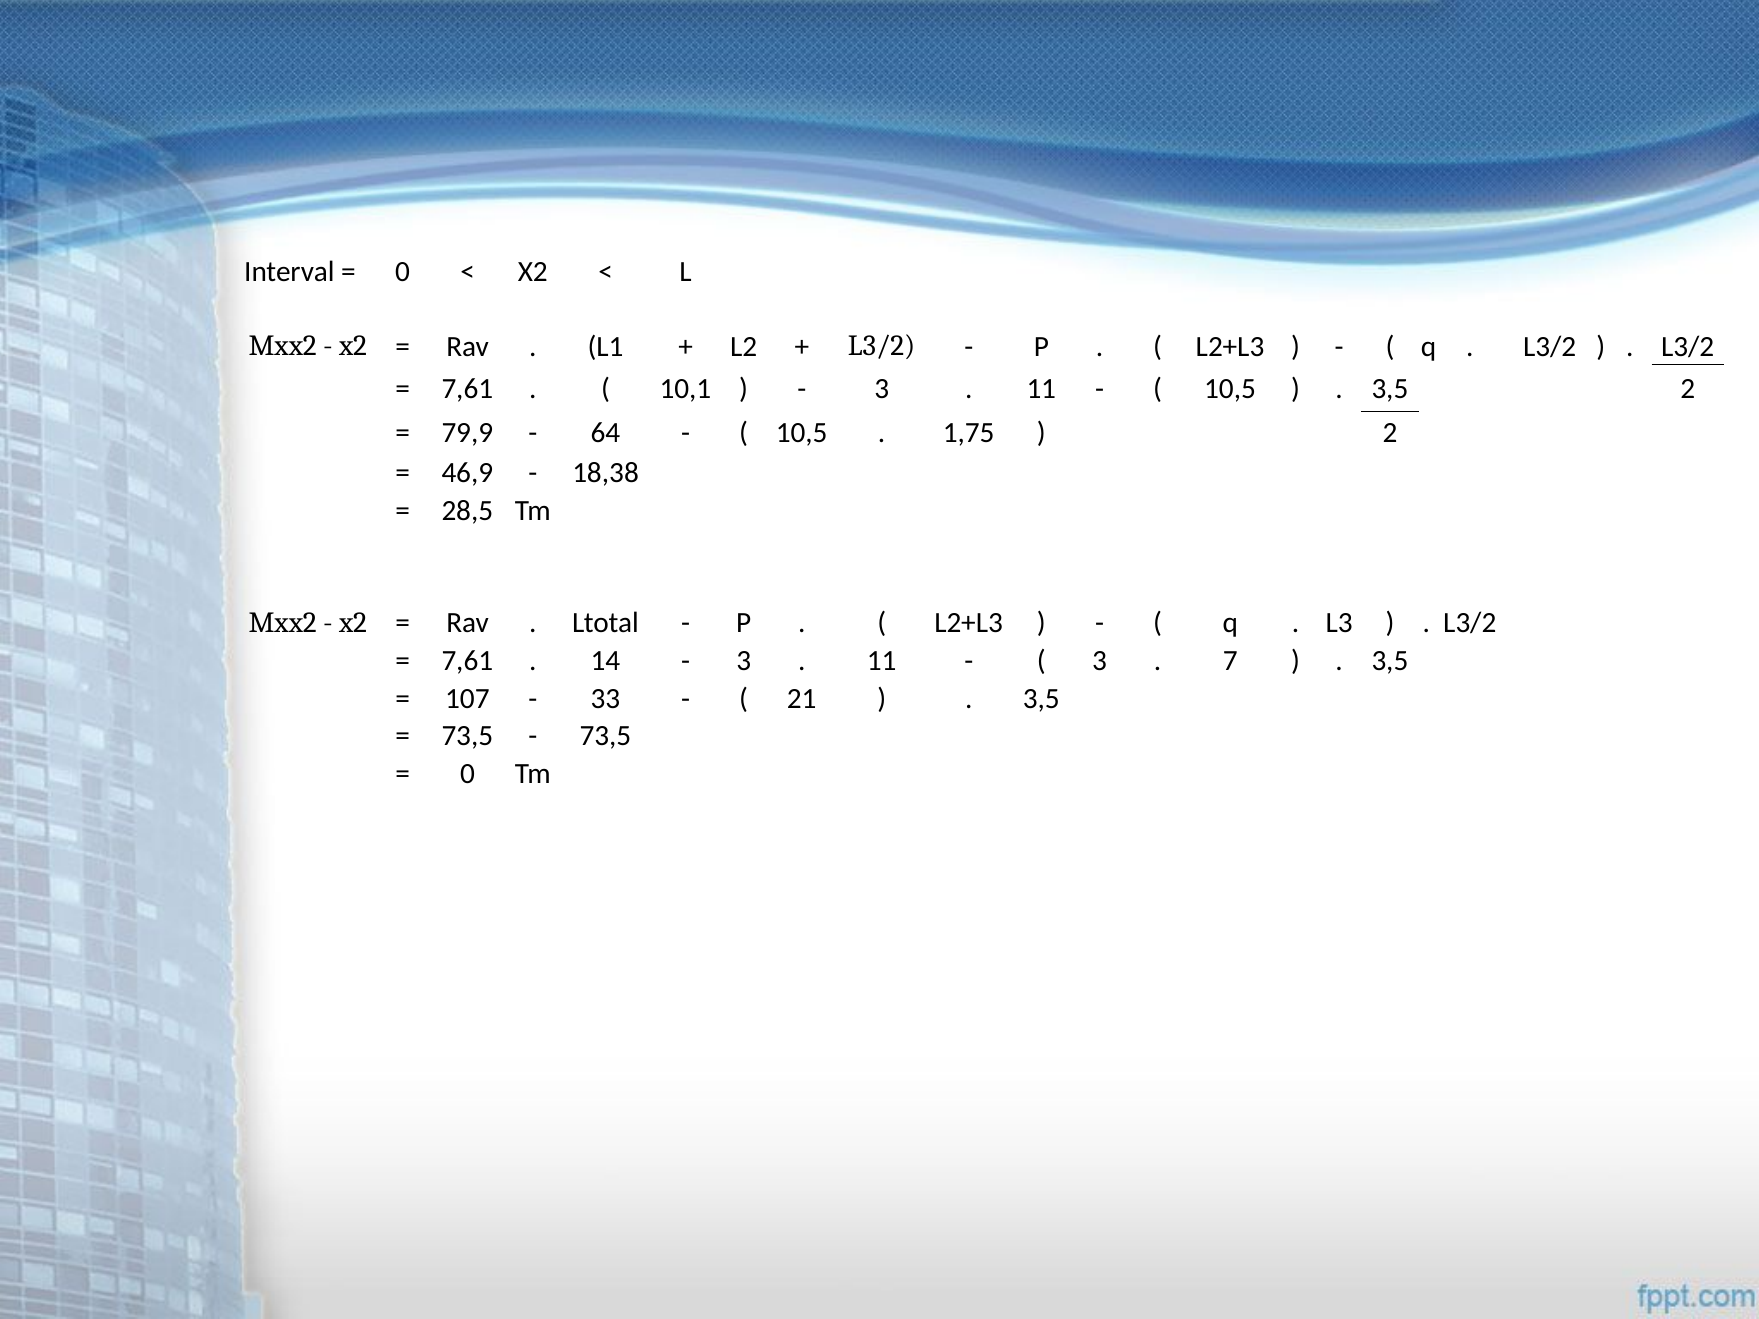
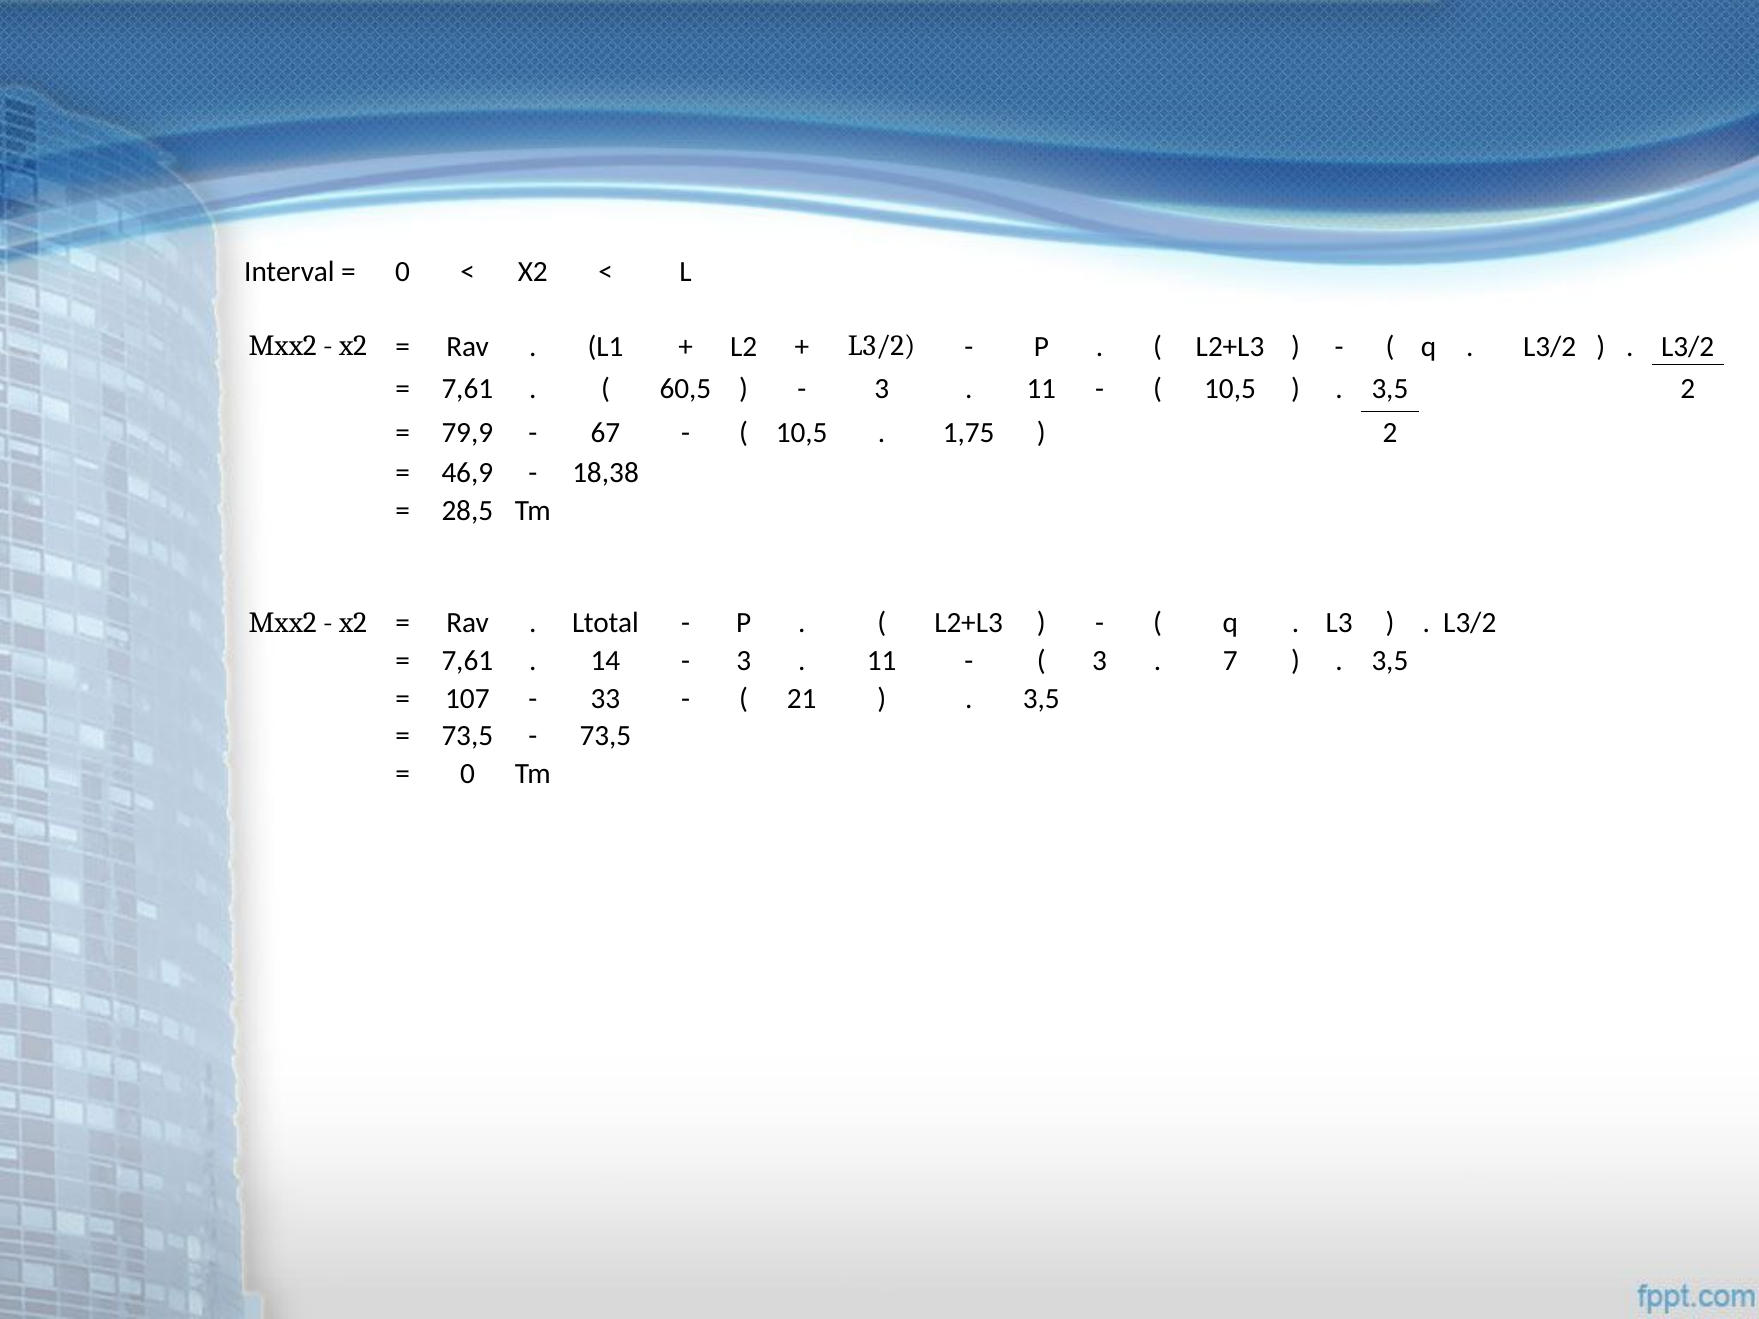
10,1: 10,1 -> 60,5 (685, 389)
64: 64 -> 67 (606, 433)
